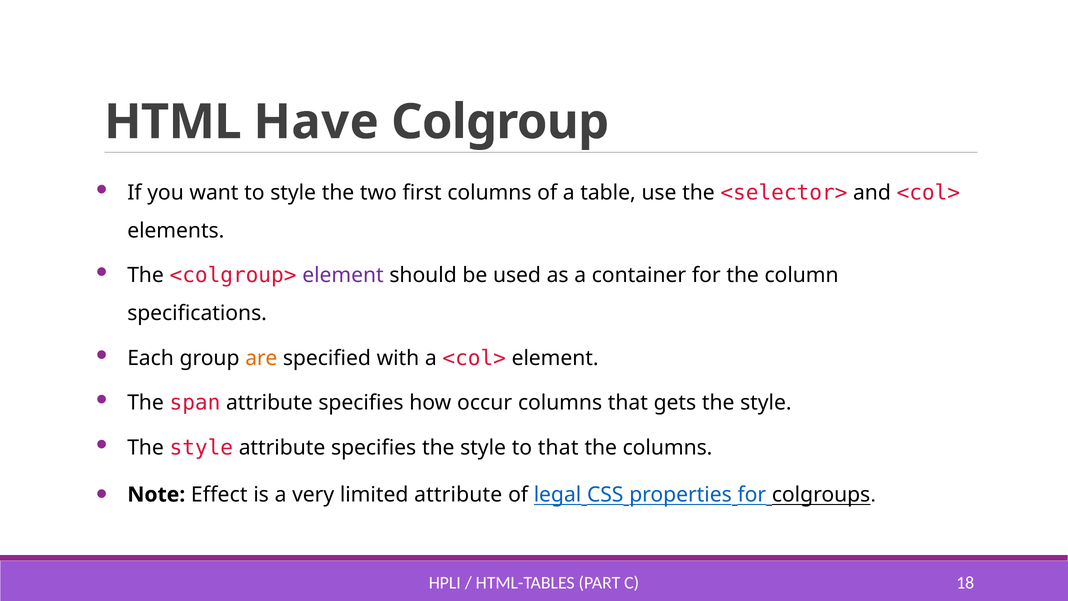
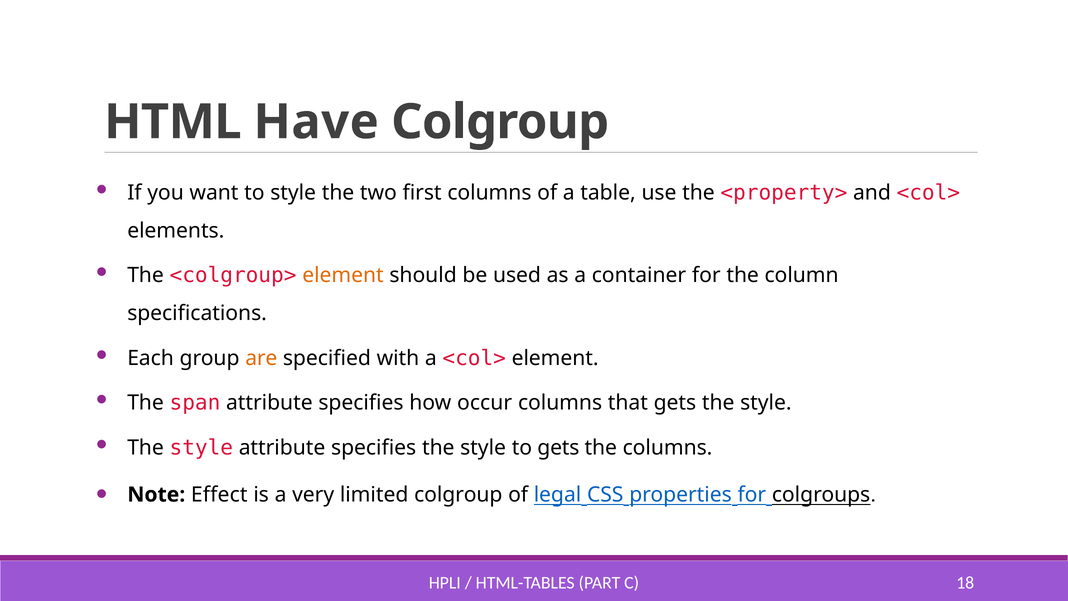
<selector>: <selector> -> <property> (784, 193)
element colour: purple -> orange (343, 275)
to that: that -> gets (558, 447)
limited attribute: attribute -> colgroup (458, 494)
